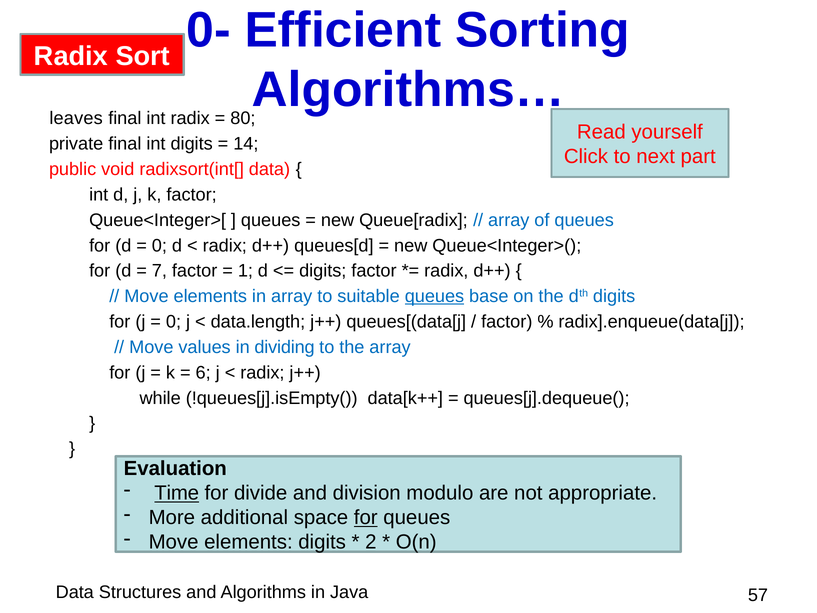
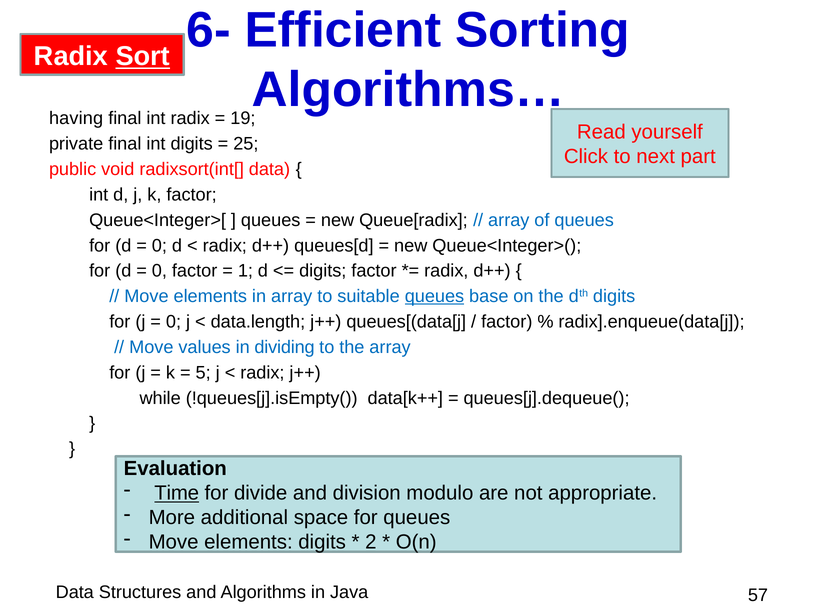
0-: 0- -> 6- (209, 30)
Sort underline: none -> present (143, 56)
leaves: leaves -> having (76, 118)
80: 80 -> 19 (243, 118)
14: 14 -> 25 (246, 144)
7: 7 -> 0 (159, 271)
6: 6 -> 5 (203, 372)
for underline: present -> none (366, 517)
